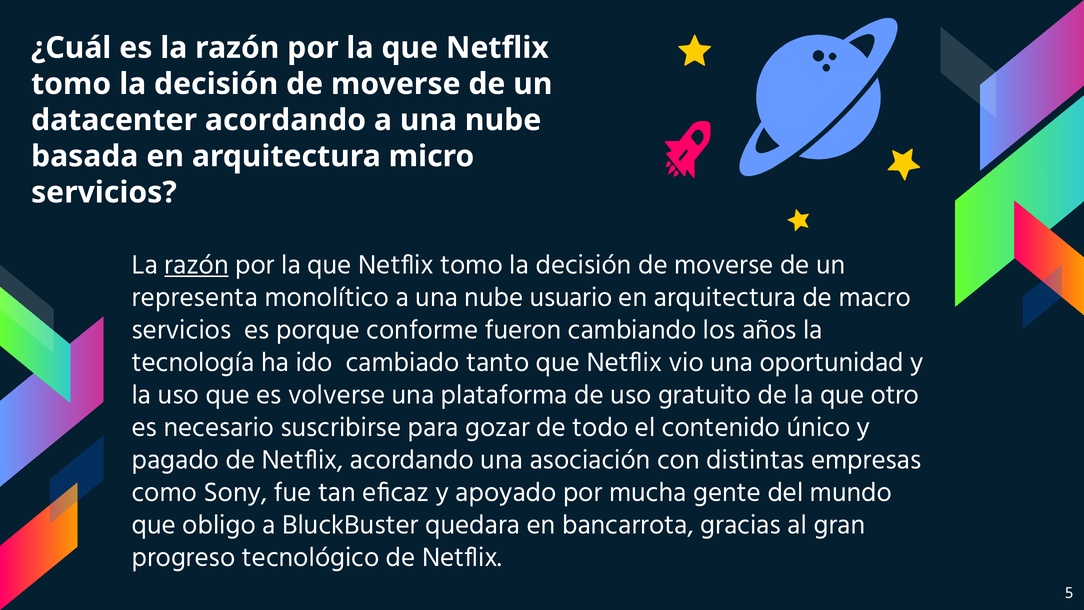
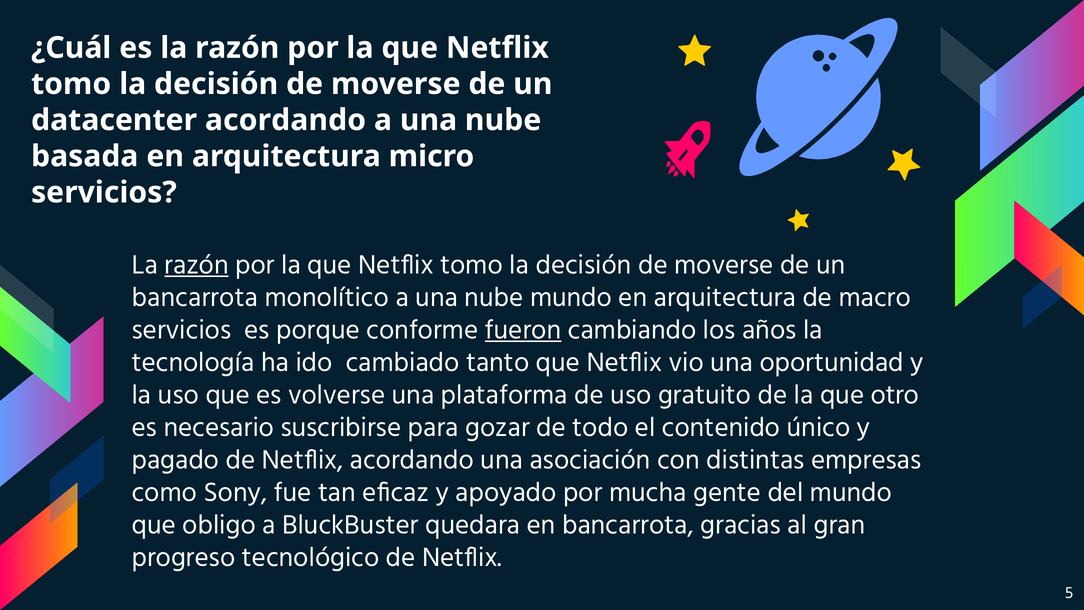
representa: representa -> bancarrota (195, 297)
nube usuario: usuario -> mundo (571, 297)
fueron underline: none -> present (523, 330)
